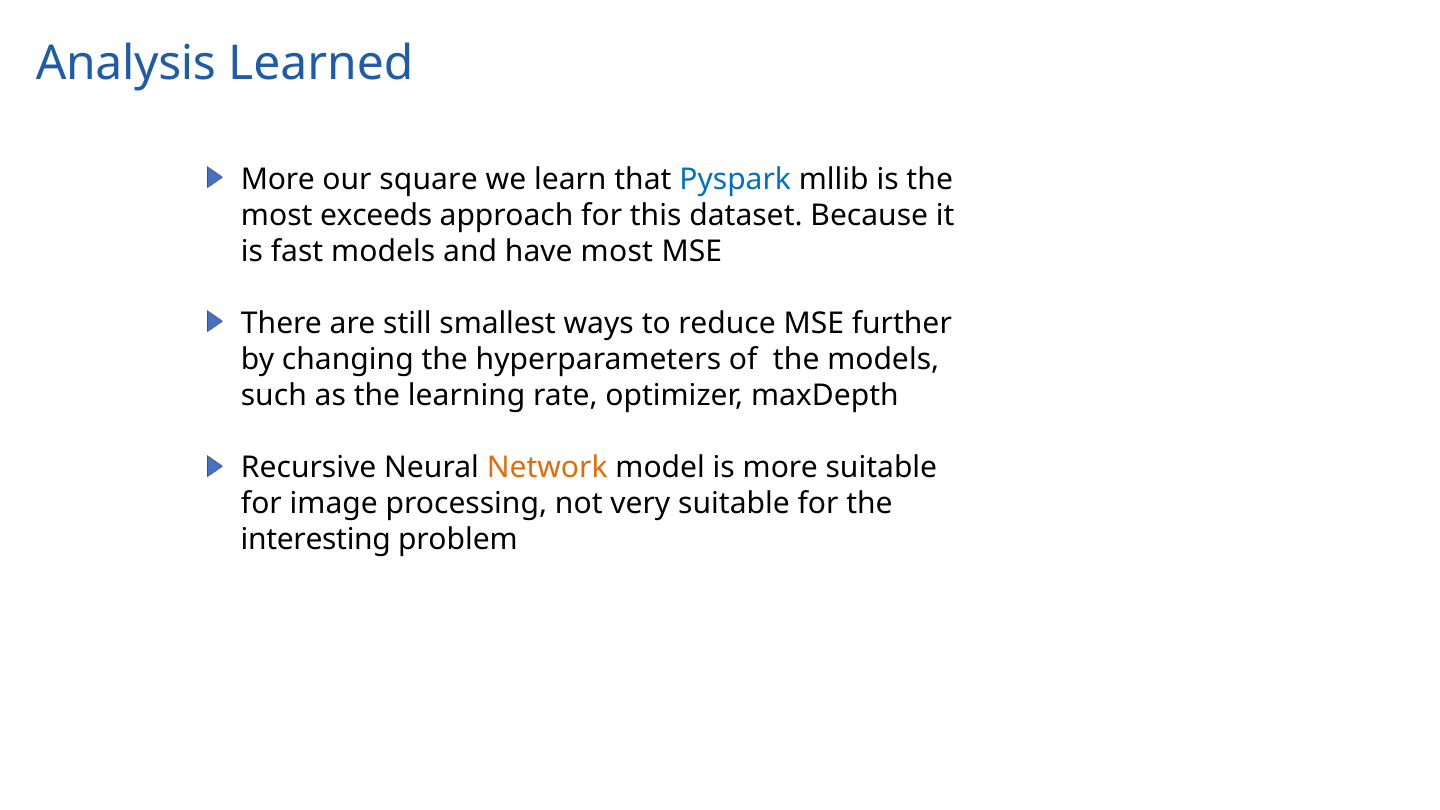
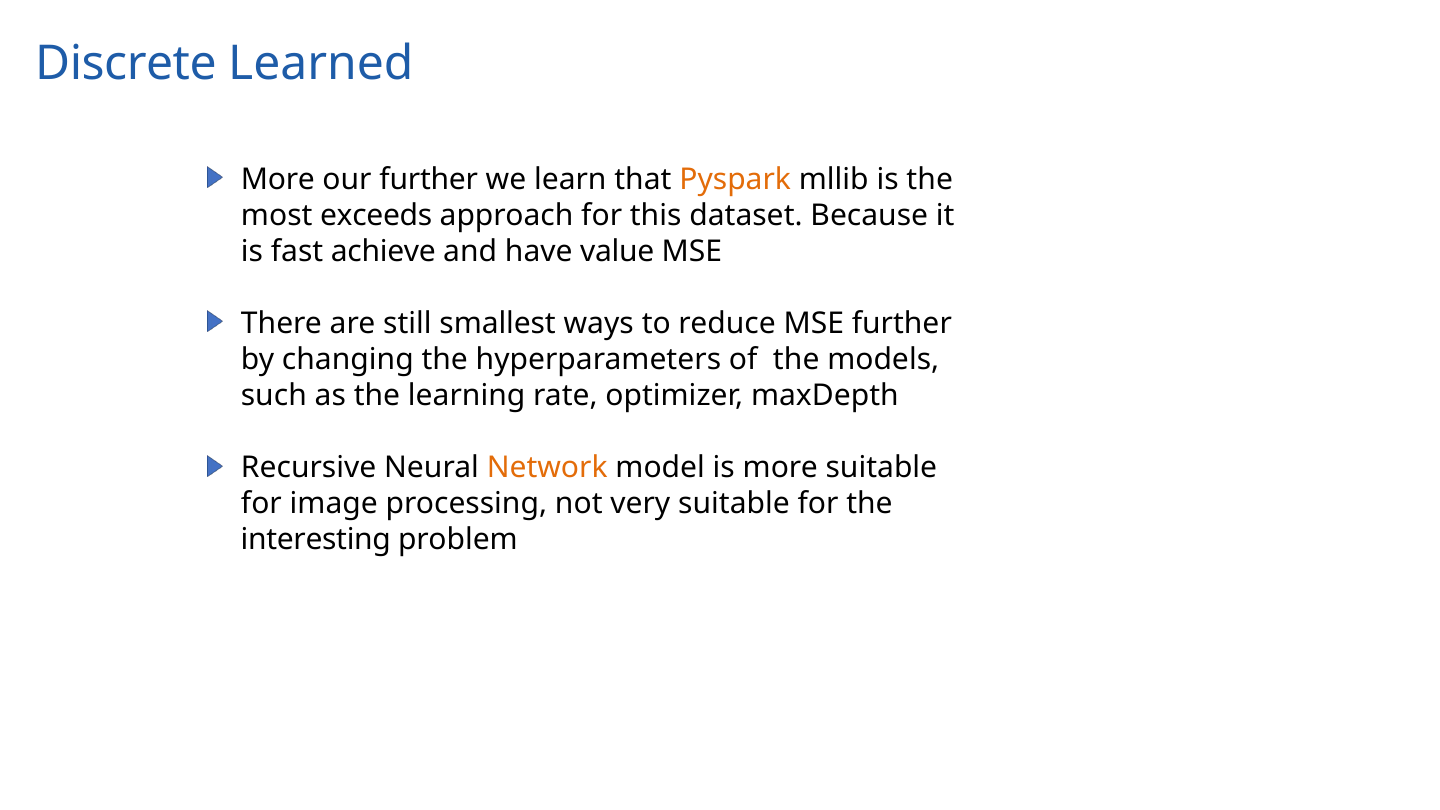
Analysis: Analysis -> Discrete (126, 64)
our square: square -> further (429, 180)
Pyspark colour: blue -> orange (735, 180)
fast models: models -> achieve (383, 252)
have most: most -> value (617, 252)
